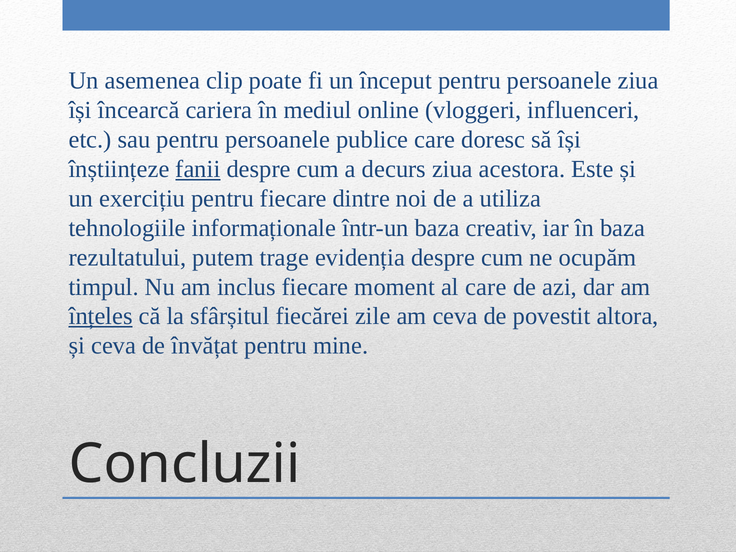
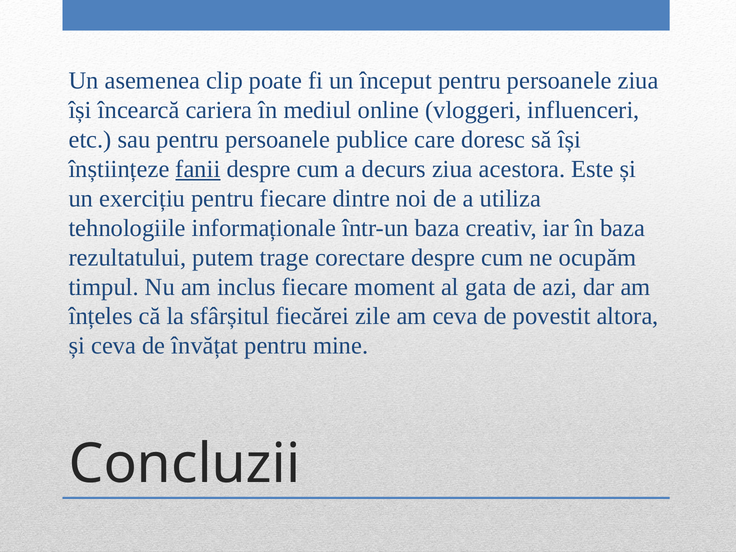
evidenția: evidenția -> corectare (360, 257)
al care: care -> gata (486, 287)
înțeles underline: present -> none (101, 316)
